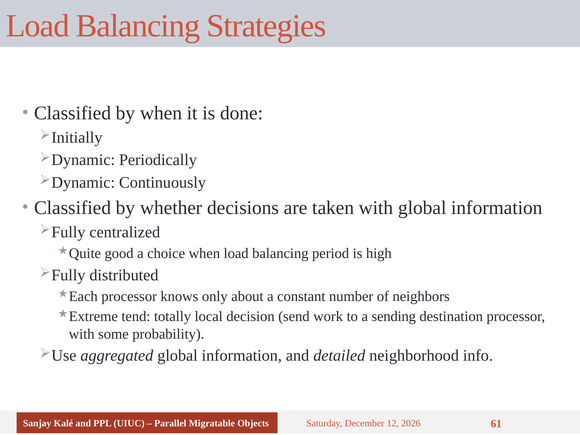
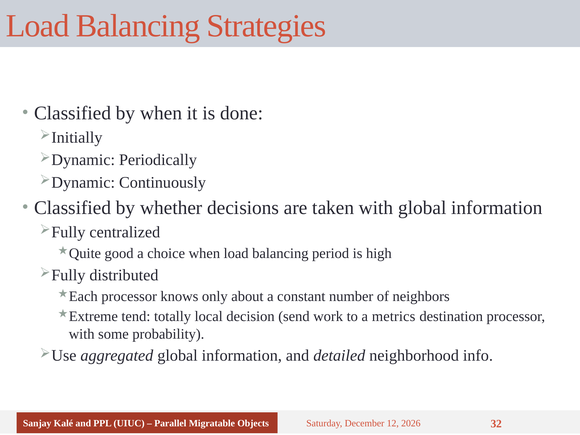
sending: sending -> metrics (394, 317)
61: 61 -> 32 (496, 424)
